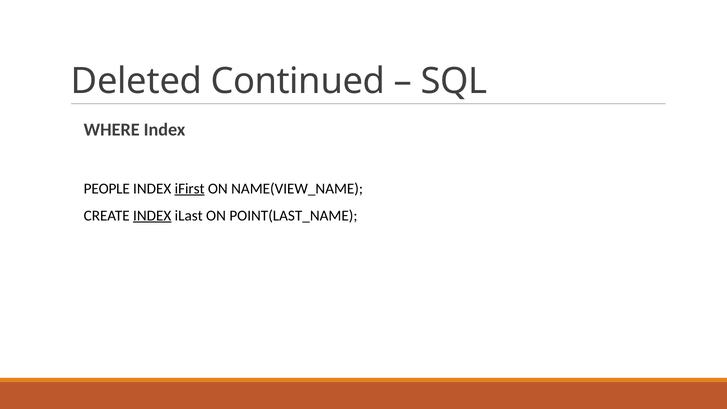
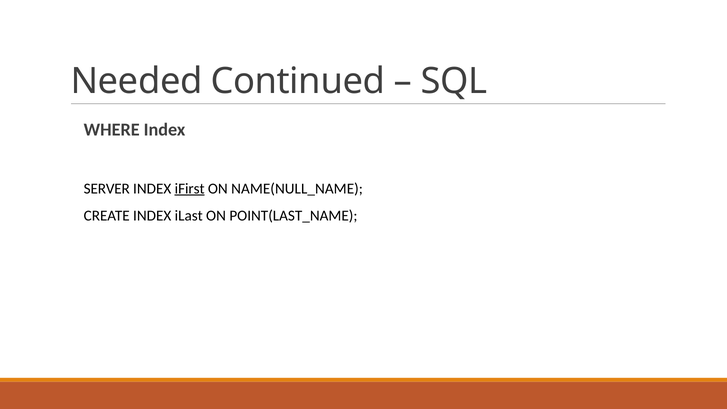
Deleted: Deleted -> Needed (137, 81)
PEOPLE: PEOPLE -> SERVER (107, 189)
NAME(VIEW_NAME: NAME(VIEW_NAME -> NAME(NULL_NAME (297, 189)
INDEX underline: present -> none (152, 216)
